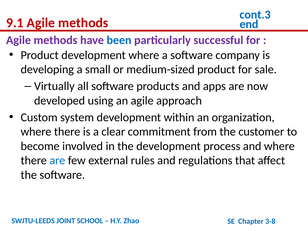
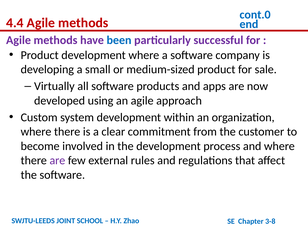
cont.3: cont.3 -> cont.0 (255, 15)
9.1: 9.1 -> 4.4 (15, 23)
are colour: blue -> purple (57, 161)
